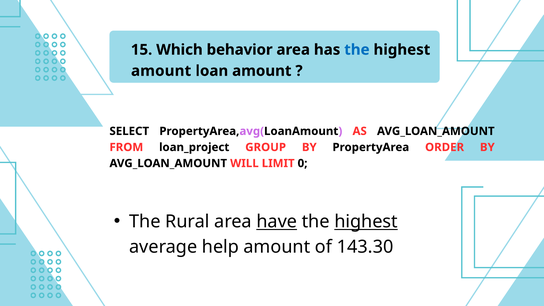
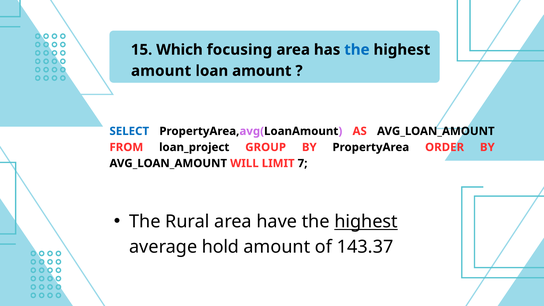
behavior: behavior -> focusing (239, 50)
SELECT colour: black -> blue (129, 131)
0: 0 -> 7 (303, 163)
have underline: present -> none (277, 222)
help: help -> hold (220, 247)
143.30: 143.30 -> 143.37 (365, 247)
